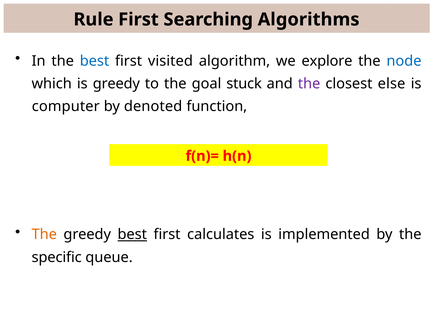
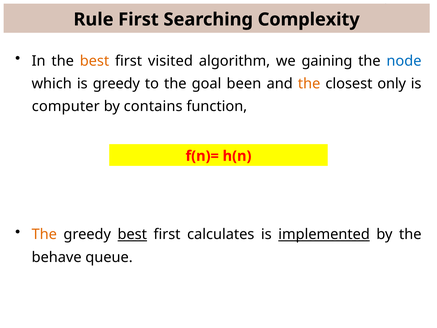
Algorithms: Algorithms -> Complexity (309, 19)
best colour: blue -> orange (94, 61)
explore: explore -> gaining (327, 61)
stuck: stuck -> been (244, 84)
the colour: purple -> orange (309, 84)
else: else -> only (392, 84)
denoted: denoted -> contains (153, 106)
implemented underline: none -> present (324, 234)
specific: specific -> behave (57, 257)
